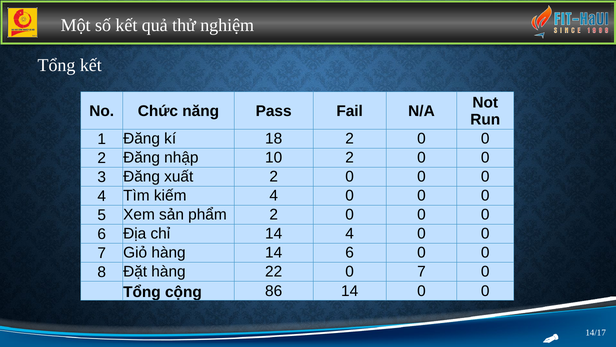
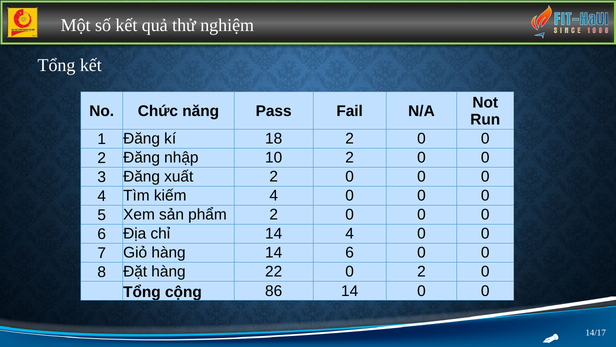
22 0 7: 7 -> 2 (421, 271)
